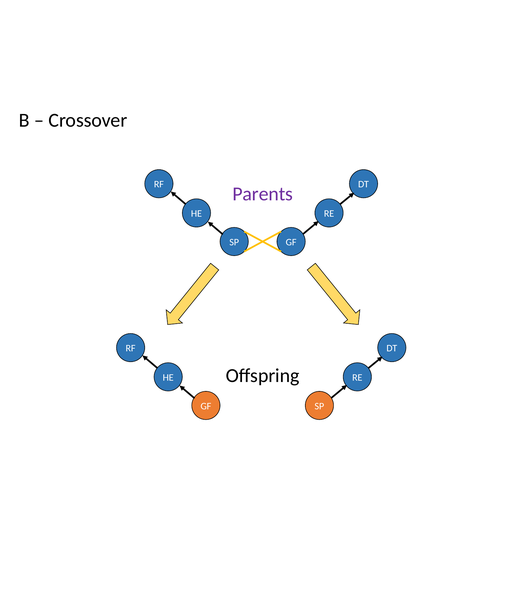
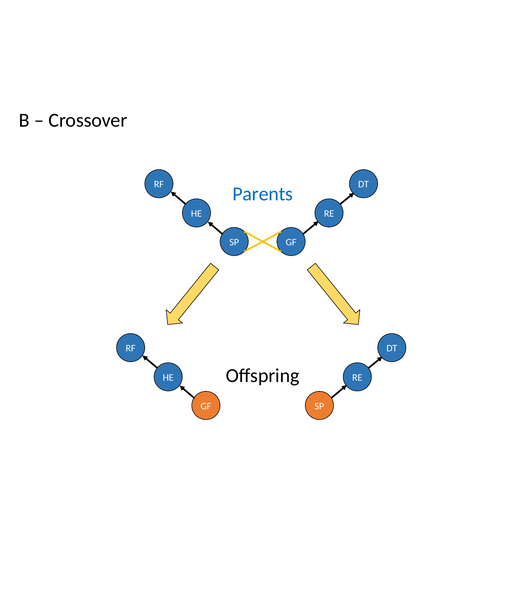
Parents colour: purple -> blue (263, 194)
